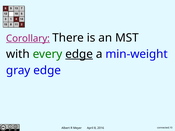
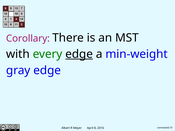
Corollary underline: present -> none (28, 38)
